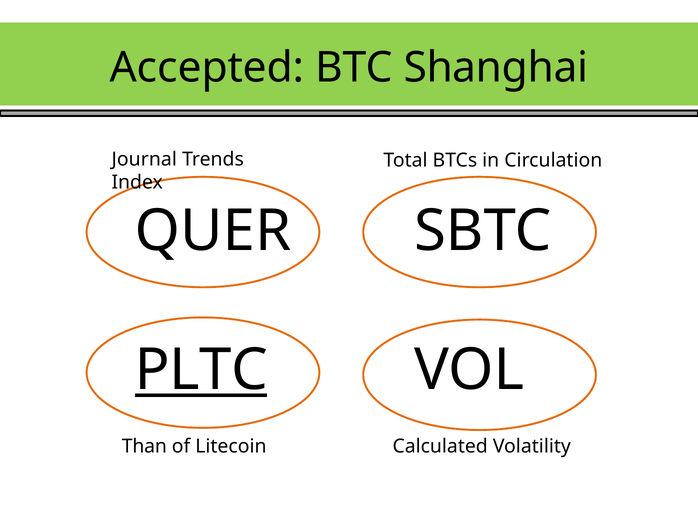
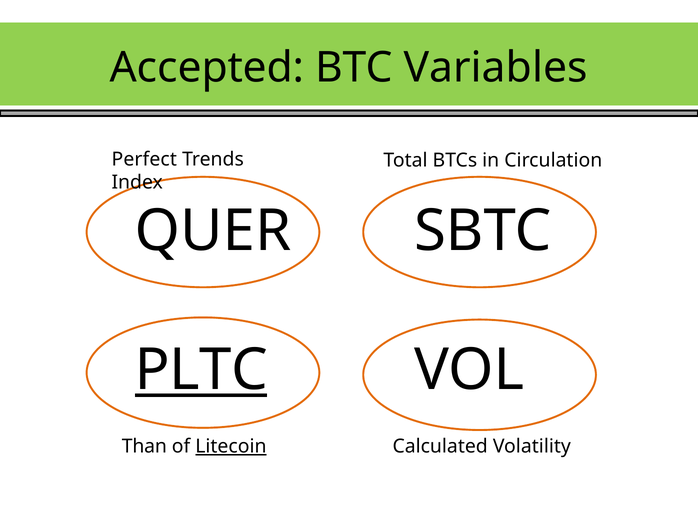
Shanghai: Shanghai -> Variables (496, 68)
Journal: Journal -> Perfect (144, 159)
Litecoin underline: none -> present (231, 447)
